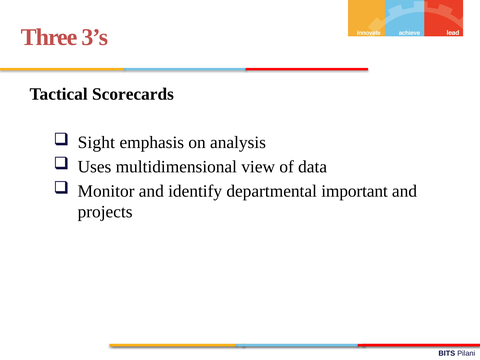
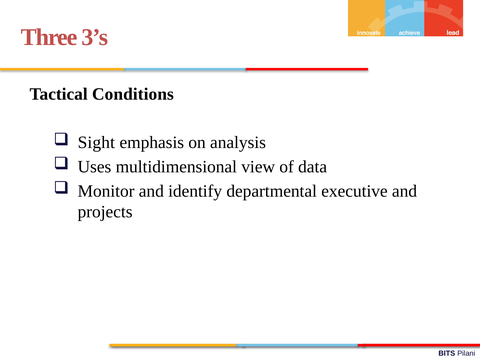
Scorecards: Scorecards -> Conditions (133, 94)
important: important -> executive (354, 191)
